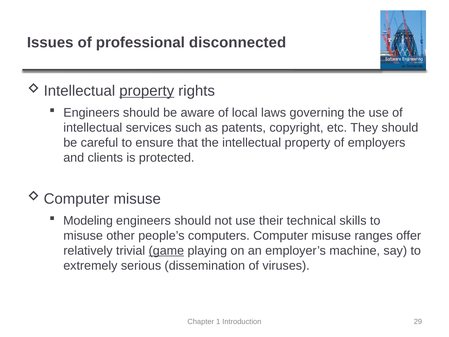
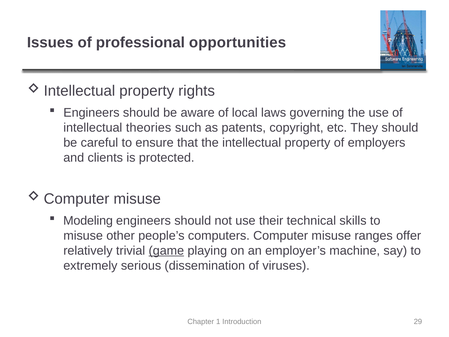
disconnected: disconnected -> opportunities (238, 43)
property underline: present -> none (147, 91)
services: services -> theories (149, 128)
